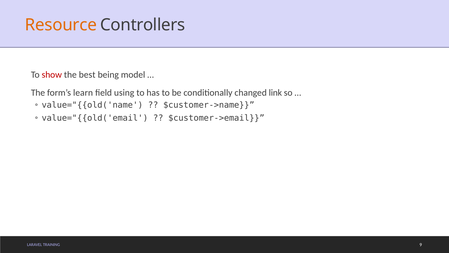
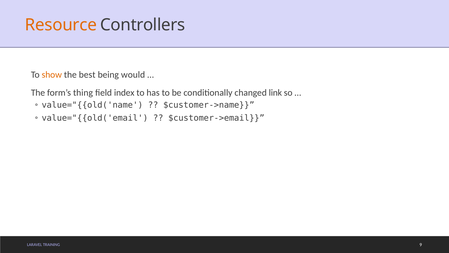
show colour: red -> orange (52, 75)
model: model -> would (133, 75)
learn: learn -> thing (83, 93)
using: using -> index (124, 93)
